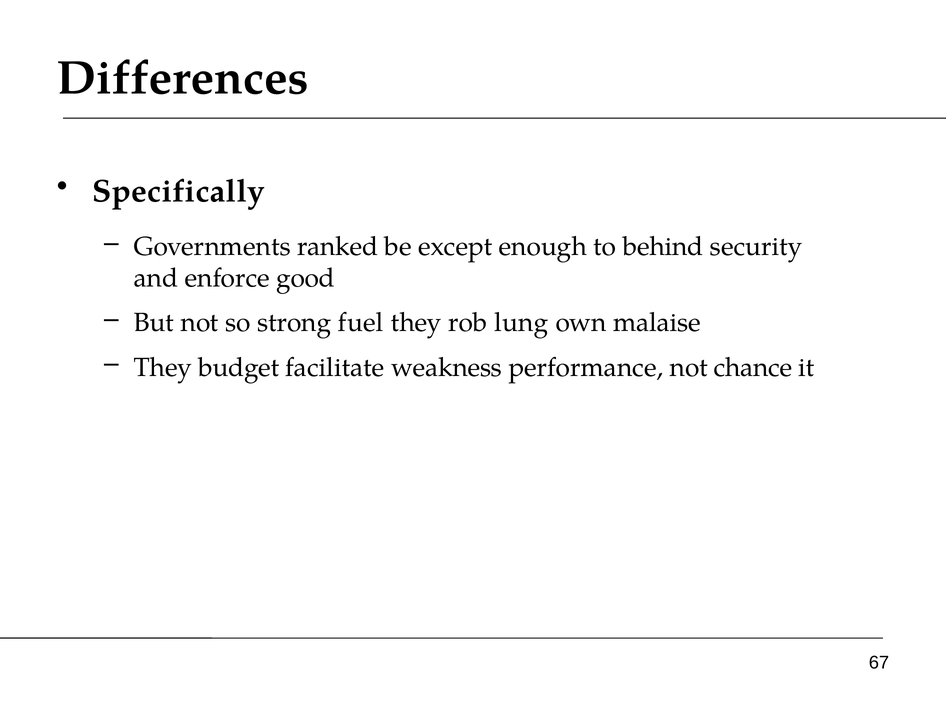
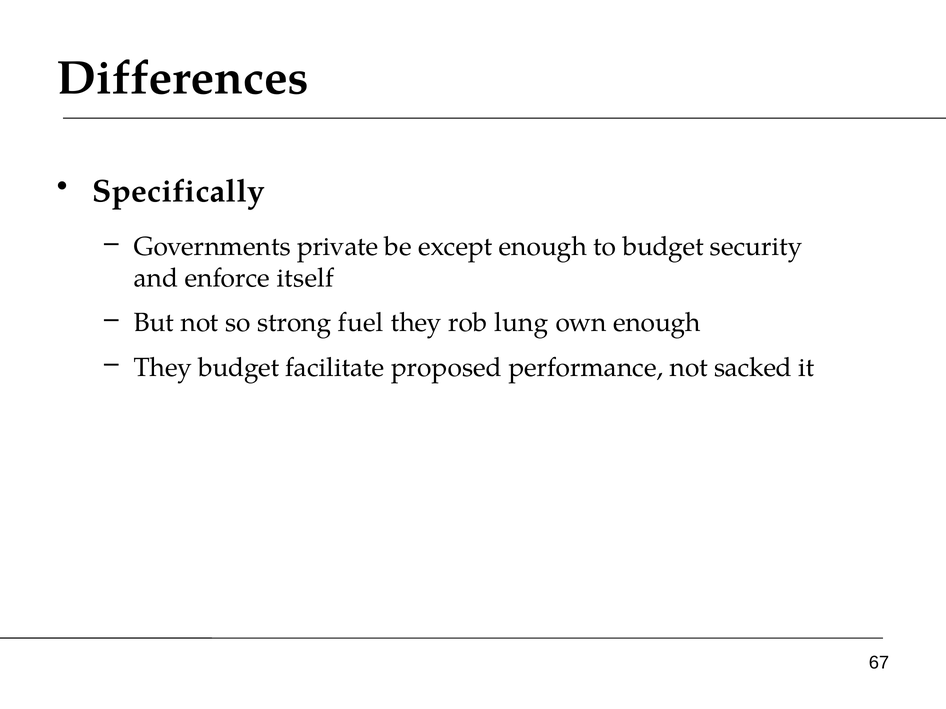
ranked: ranked -> private (338, 247)
to behind: behind -> budget (663, 247)
good: good -> itself (305, 278)
own malaise: malaise -> enough (657, 323)
weakness: weakness -> proposed (446, 368)
chance: chance -> sacked (753, 368)
